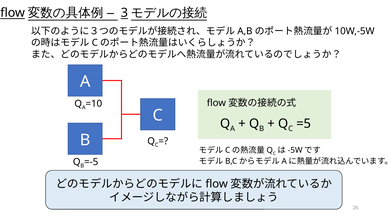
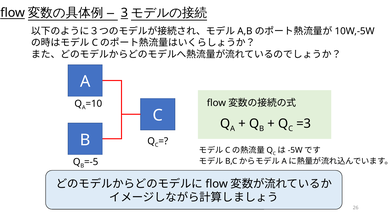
=5: =5 -> =3 (304, 124)
